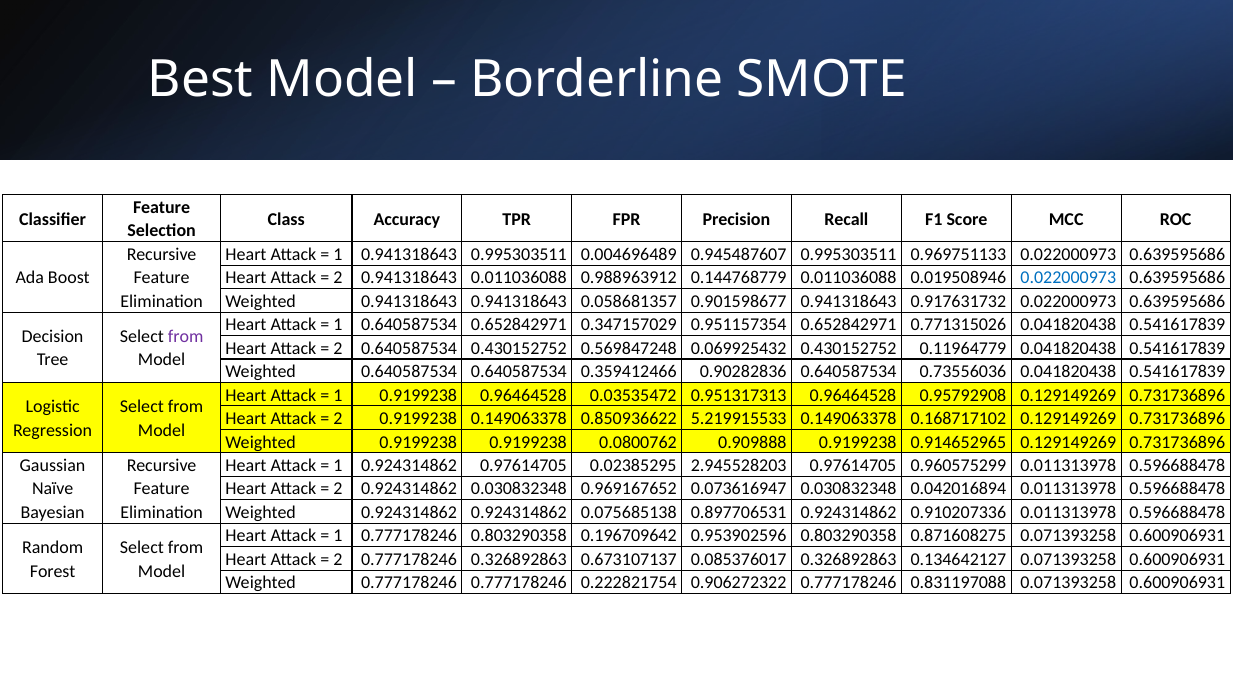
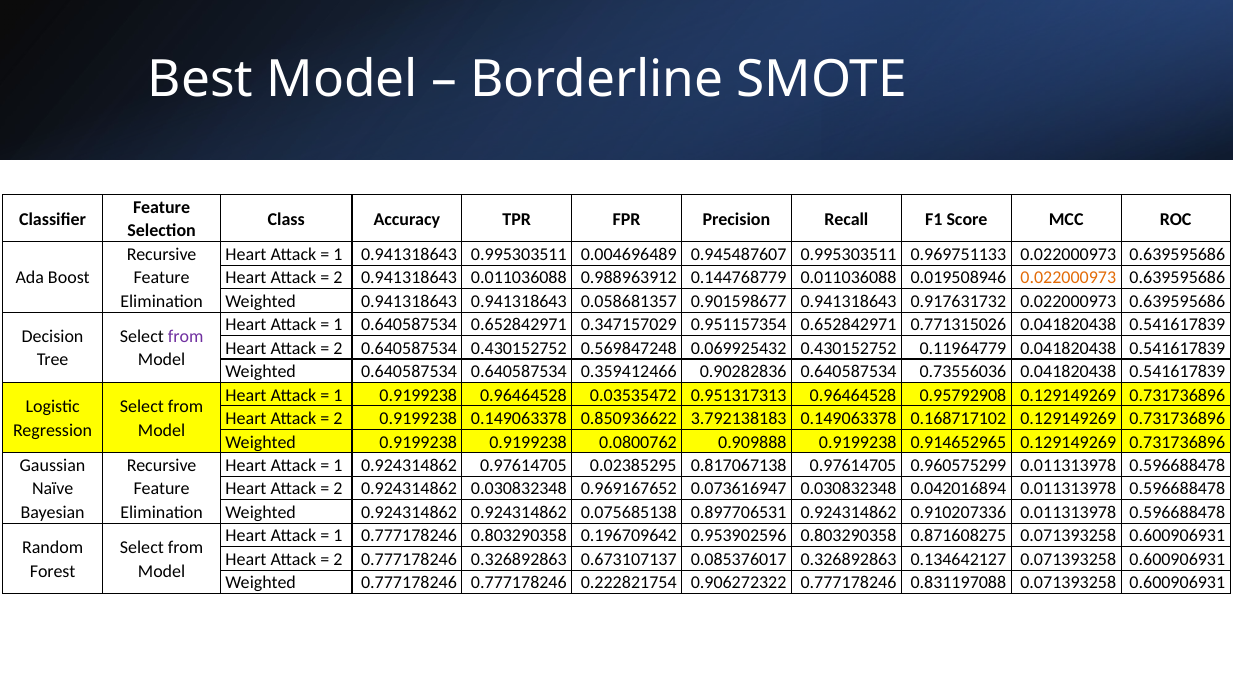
0.022000973 colour: blue -> orange (1068, 278)
5.219915533: 5.219915533 -> 3.792138183 (739, 418)
2.945528203: 2.945528203 -> 0.817067138 (739, 465)
